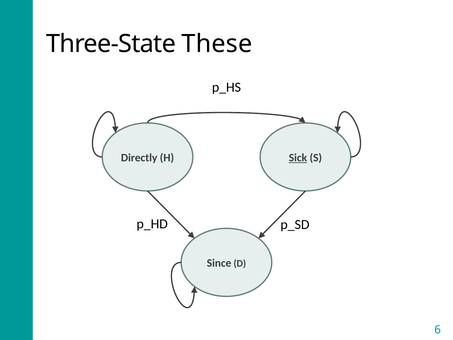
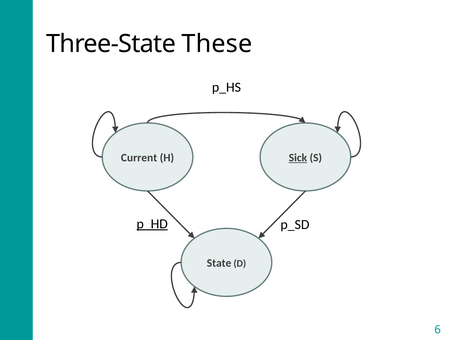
Directly: Directly -> Current (139, 158)
p_HD underline: none -> present (152, 224)
Since: Since -> State (219, 263)
